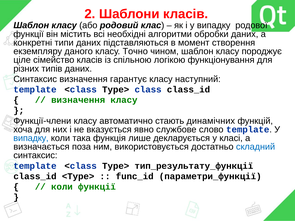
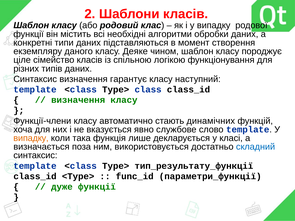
Точно: Точно -> Деяке (135, 51)
випадку colour: blue -> orange (31, 138)
коли: коли -> дуже (62, 187)
